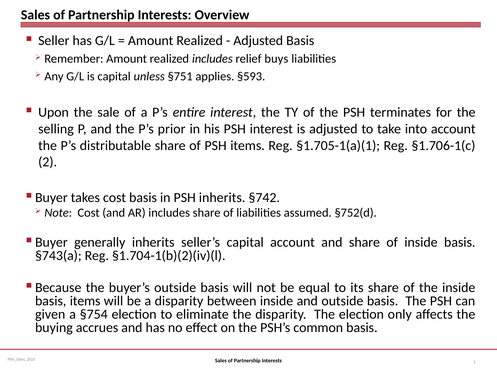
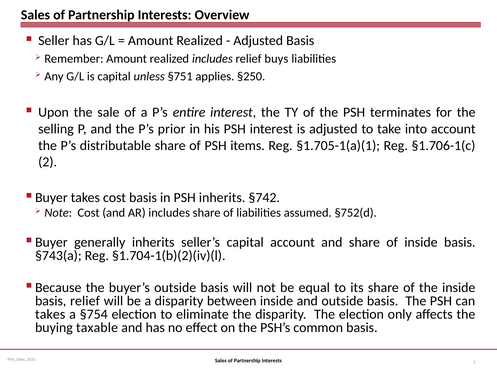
§593: §593 -> §250 (251, 76)
basis items: items -> relief (85, 301)
given: given -> takes (50, 314)
accrues: accrues -> taxable (97, 327)
